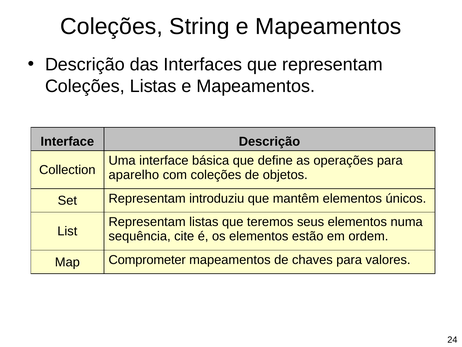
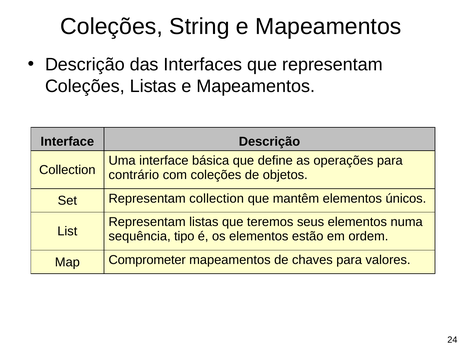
aparelho: aparelho -> contrário (134, 175)
Representam introduziu: introduziu -> collection (217, 198)
cite: cite -> tipo (184, 236)
